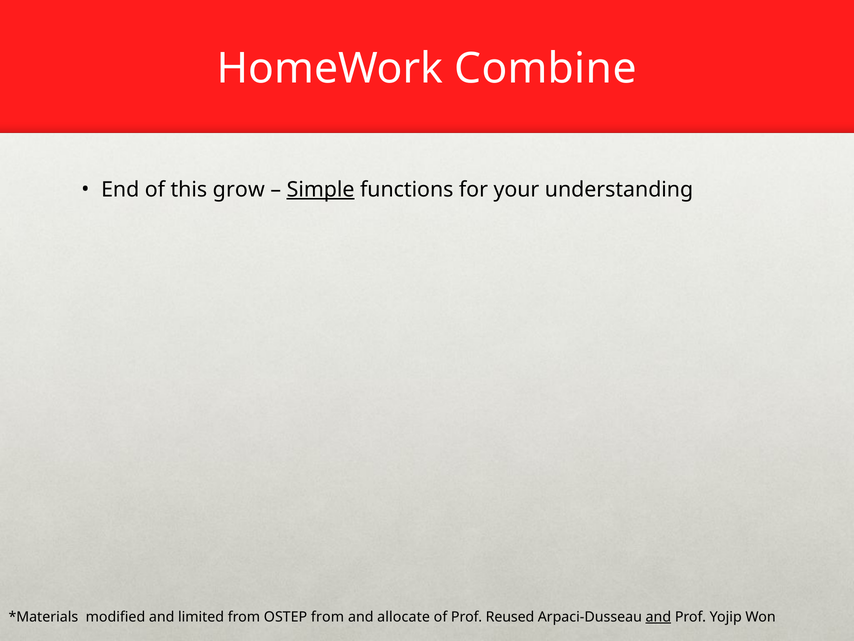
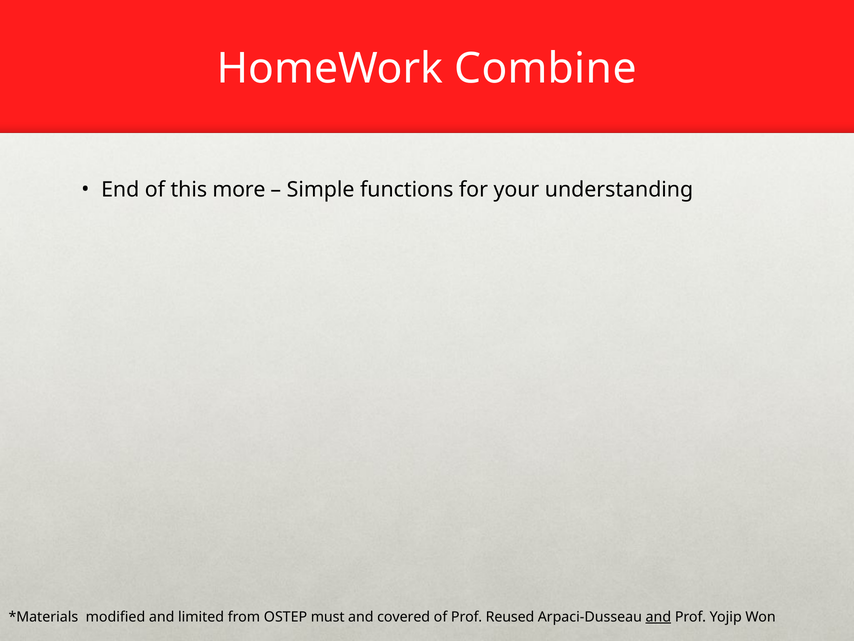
grow: grow -> more (239, 189)
Simple underline: present -> none (321, 189)
OSTEP from: from -> must (328, 616)
allocate: allocate -> covered (404, 616)
